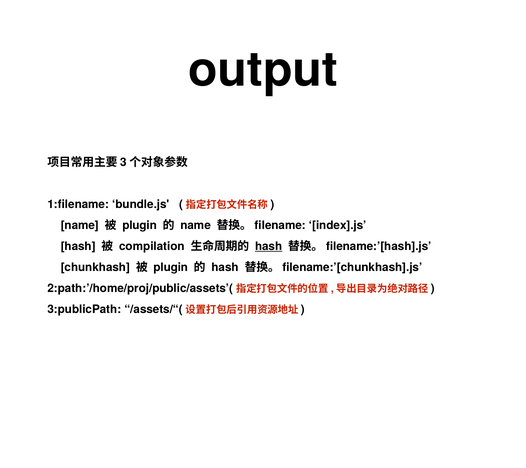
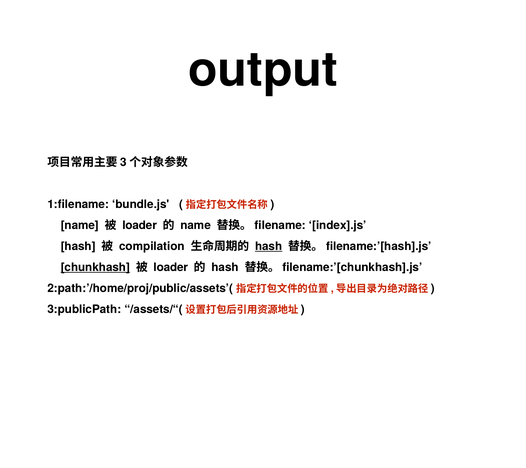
plugin: plugin -> loader (140, 225)
chunkhash underline: none -> present (95, 267)
plugin: plugin -> loader (171, 267)
